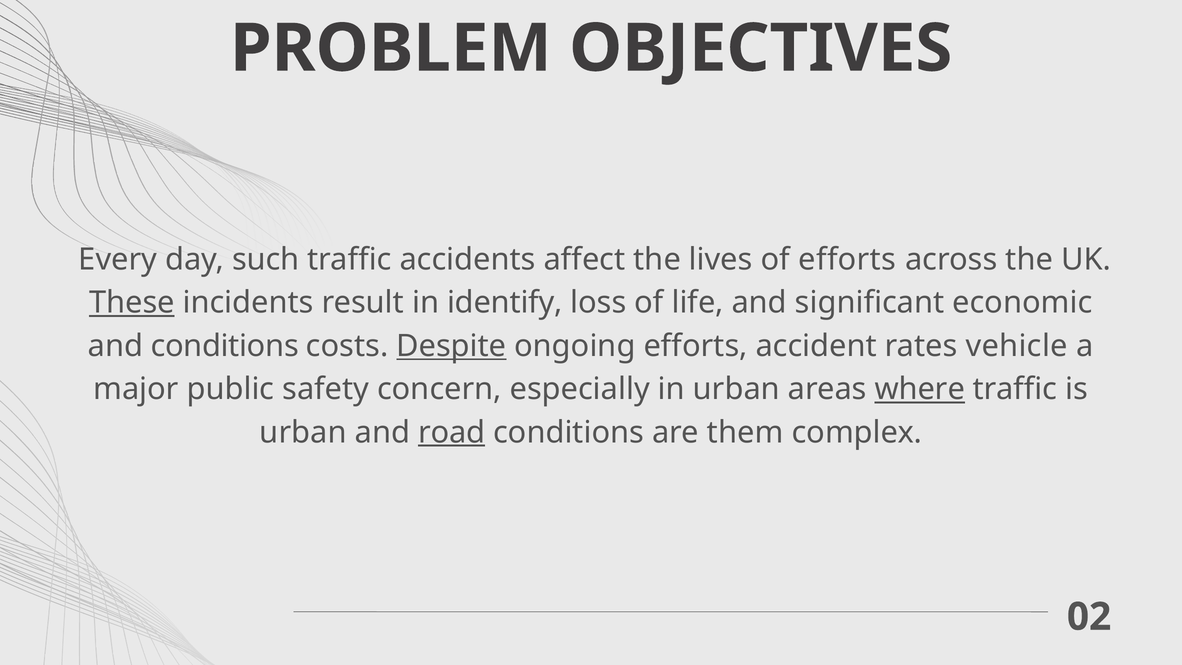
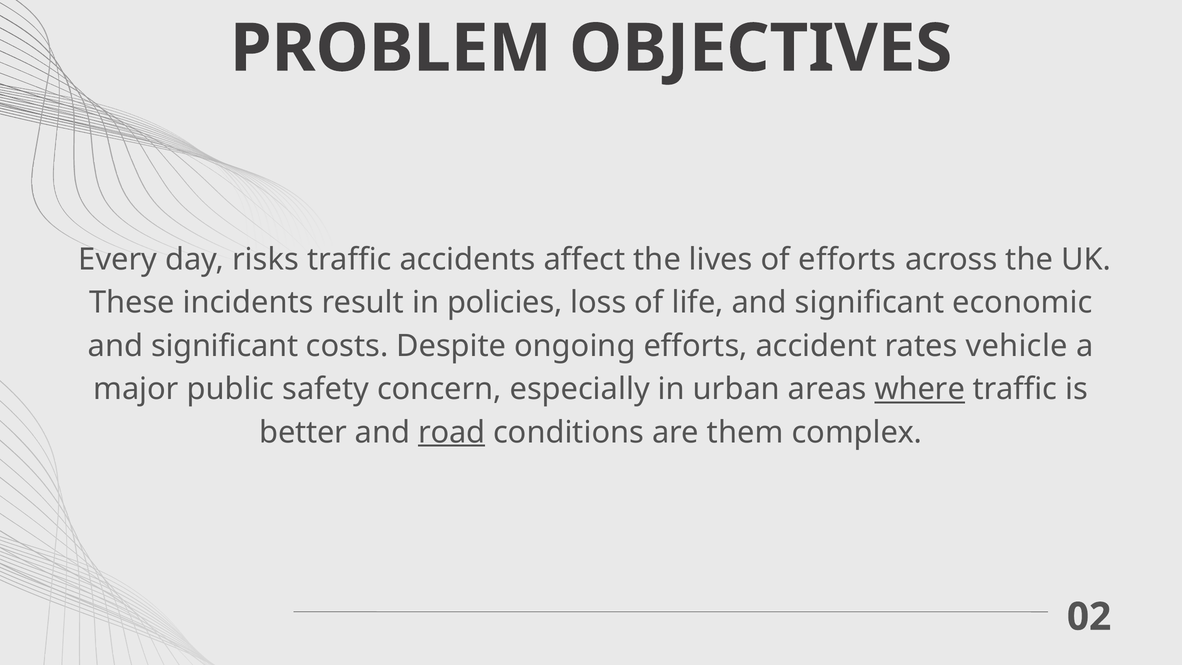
such: such -> risks (266, 259)
These underline: present -> none (132, 303)
identify: identify -> policies (505, 303)
conditions: conditions -> significant (225, 346)
Despite underline: present -> none (451, 346)
urban: urban -> better (303, 432)
